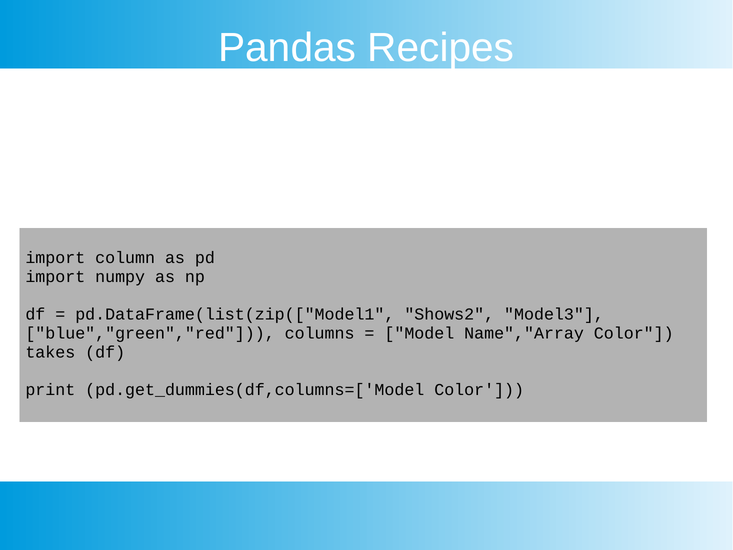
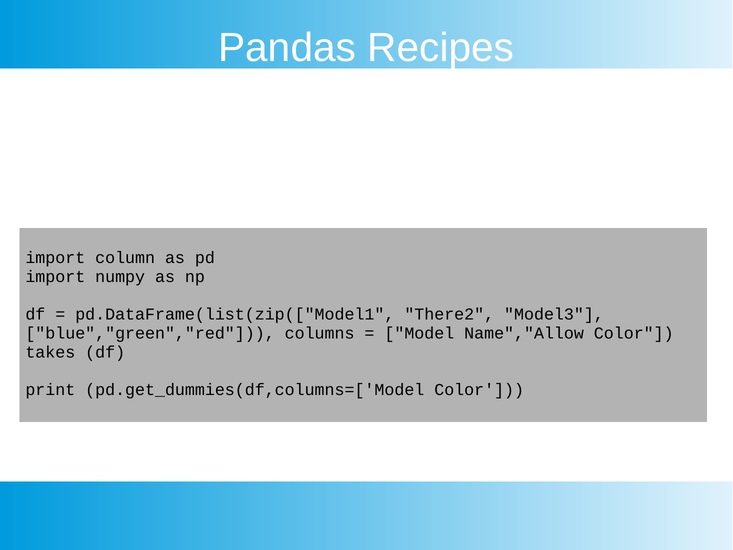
Shows2: Shows2 -> There2 (449, 314)
Name","Array: Name","Array -> Name","Allow (524, 333)
